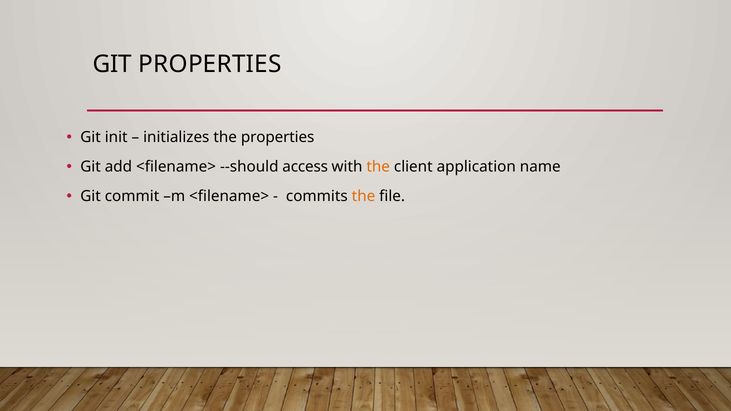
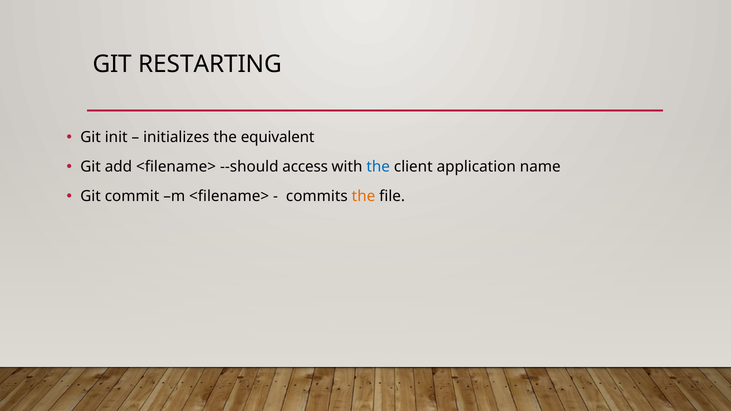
GIT PROPERTIES: PROPERTIES -> RESTARTING (210, 64)
the properties: properties -> equivalent (278, 137)
the colour: orange -> blue (378, 167)
